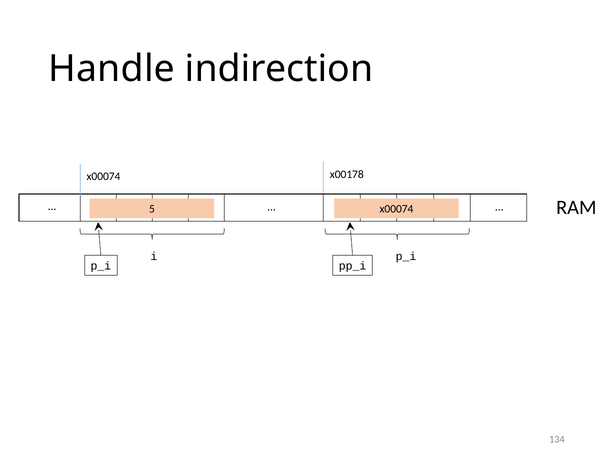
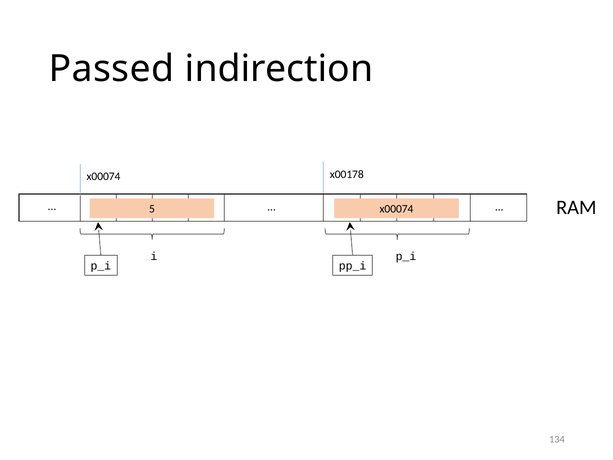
Handle: Handle -> Passed (112, 69)
